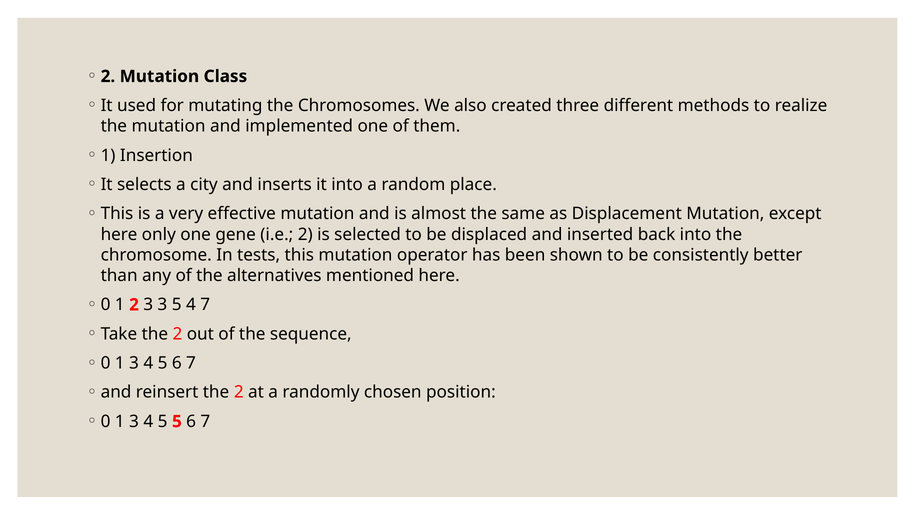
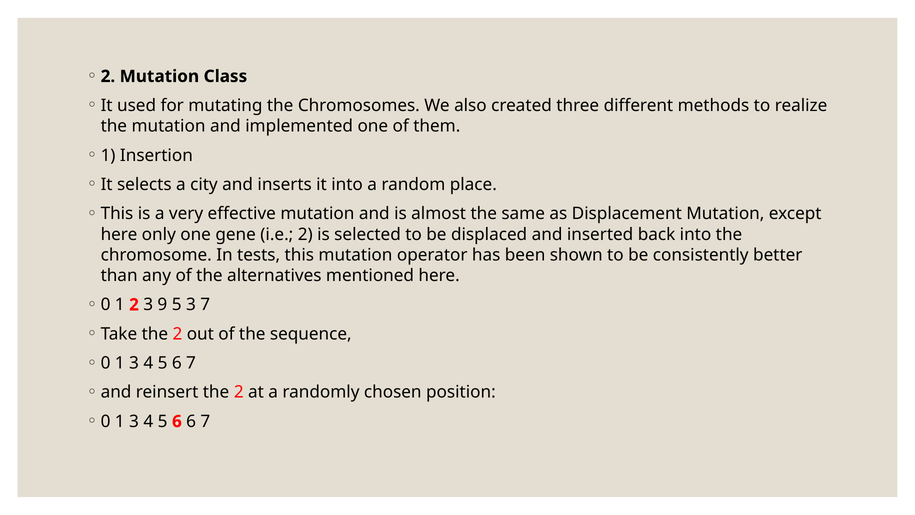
3 3: 3 -> 9 (162, 305)
5 4: 4 -> 3 (191, 305)
5: 5 -> 6 (177, 421)
